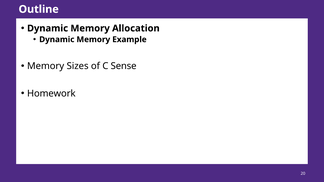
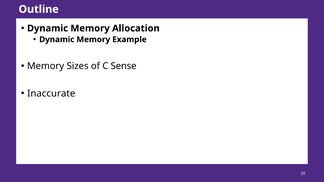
Homework: Homework -> Inaccurate (51, 94)
